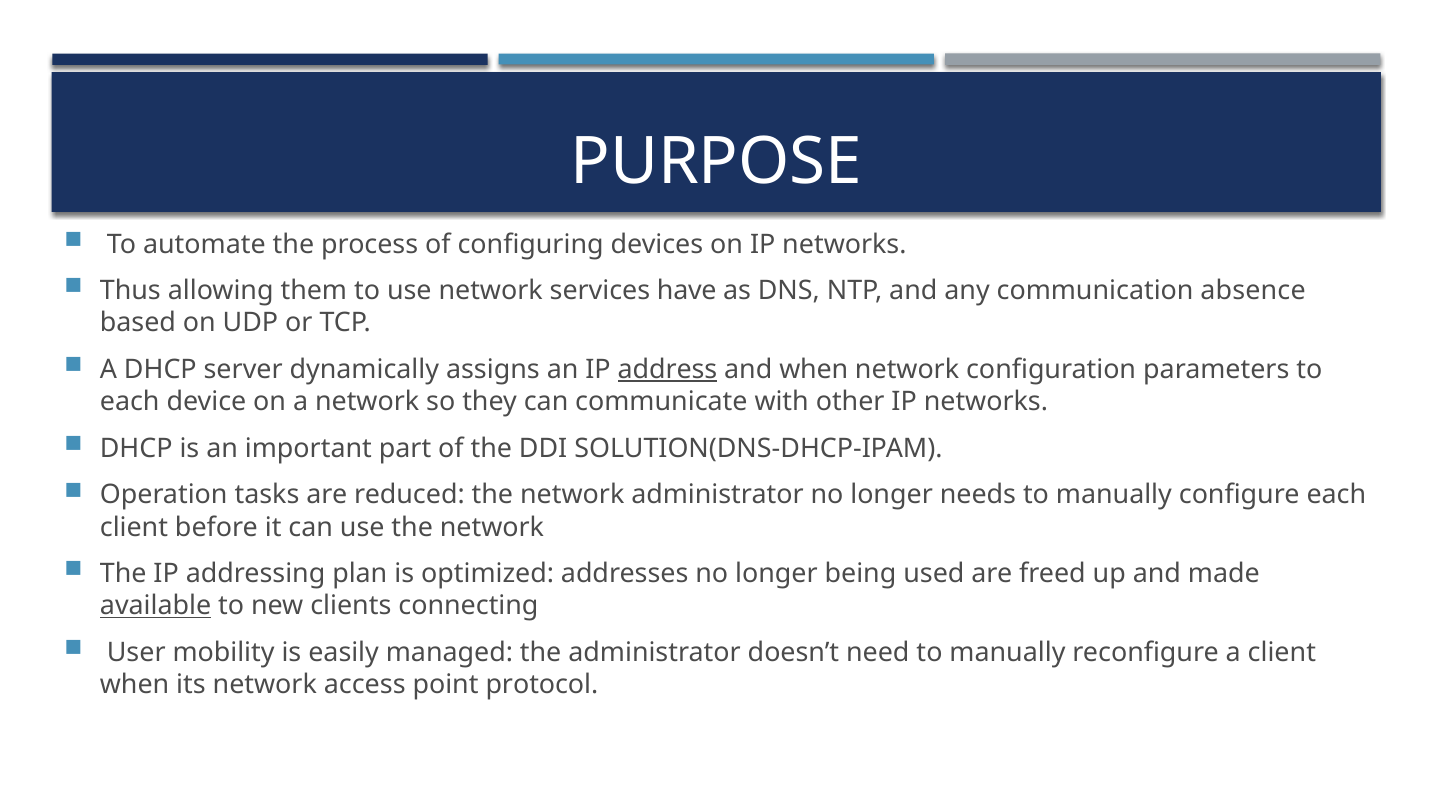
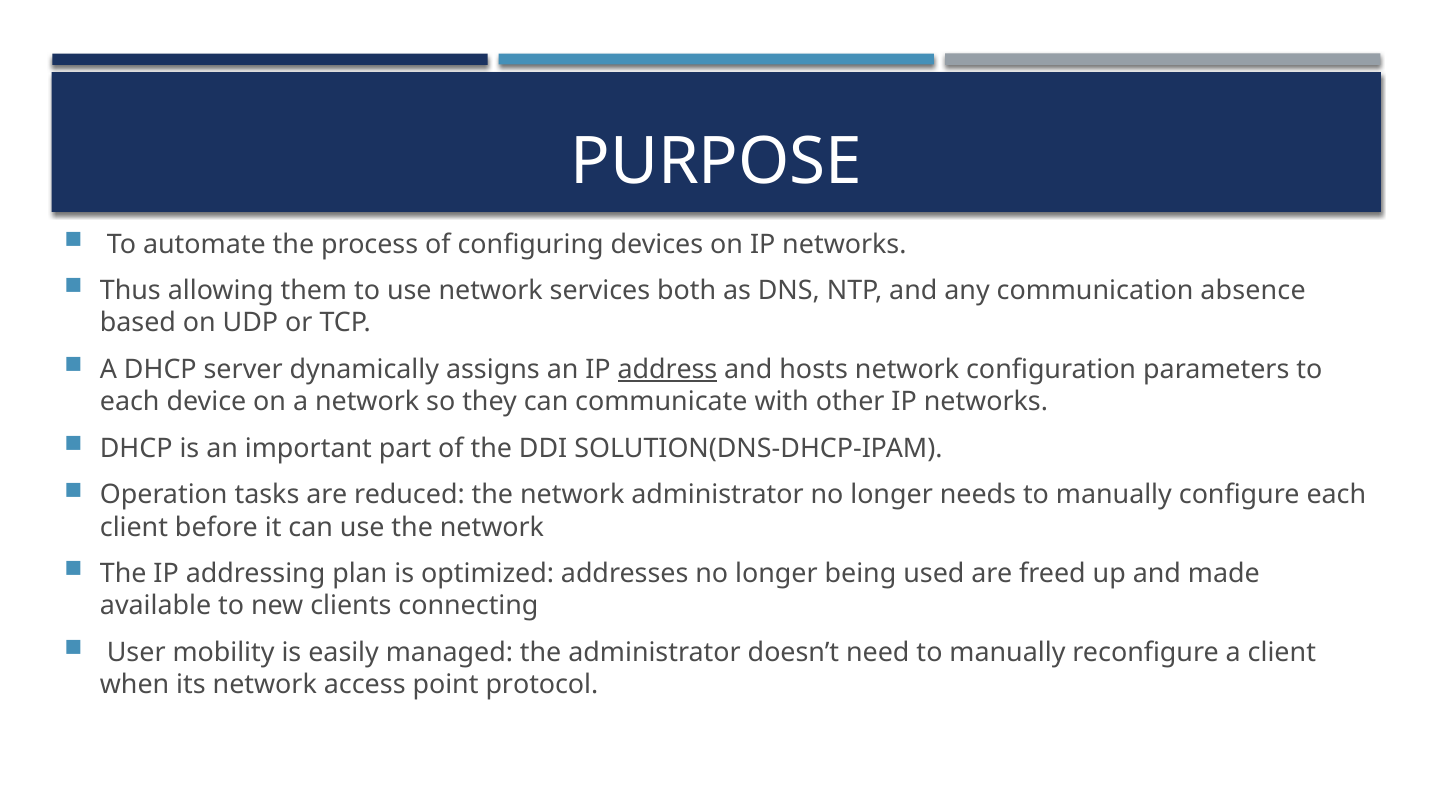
have: have -> both (687, 291)
and when: when -> hosts (814, 370)
available underline: present -> none (156, 606)
